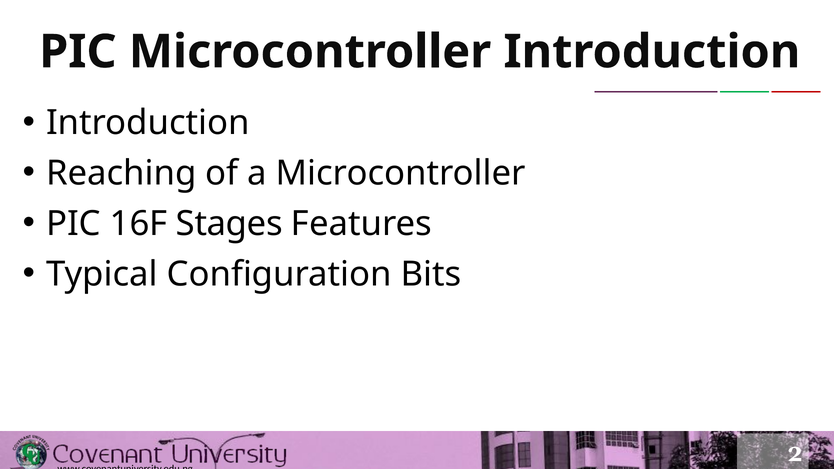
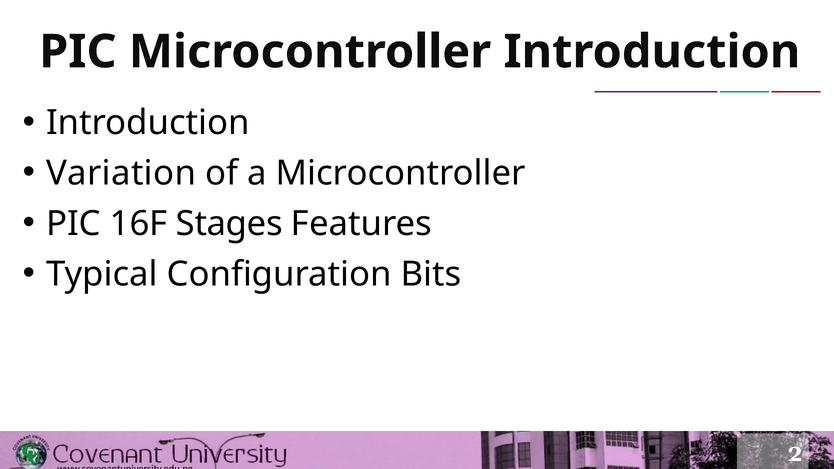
Reaching: Reaching -> Variation (121, 173)
